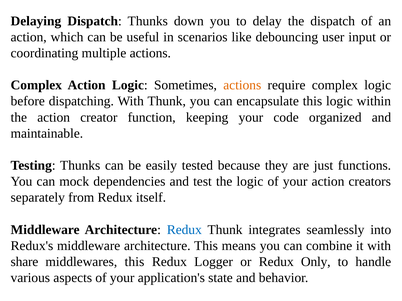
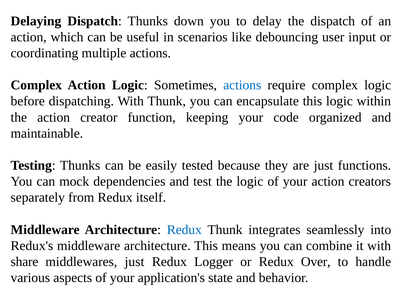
actions colour: orange -> blue (242, 85)
middlewares this: this -> just (135, 262)
Only: Only -> Over (316, 262)
